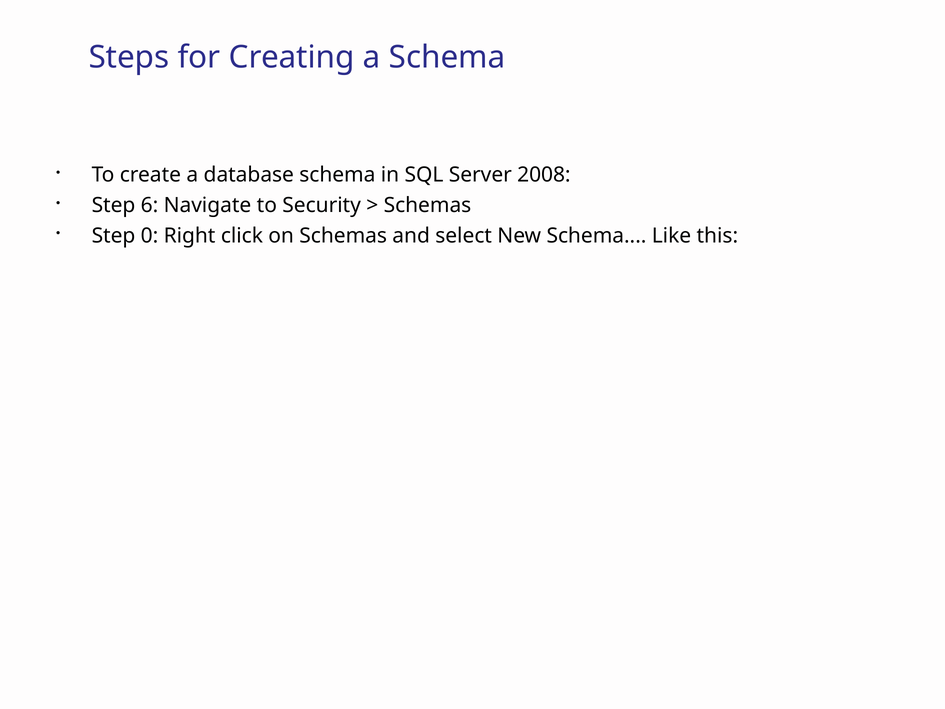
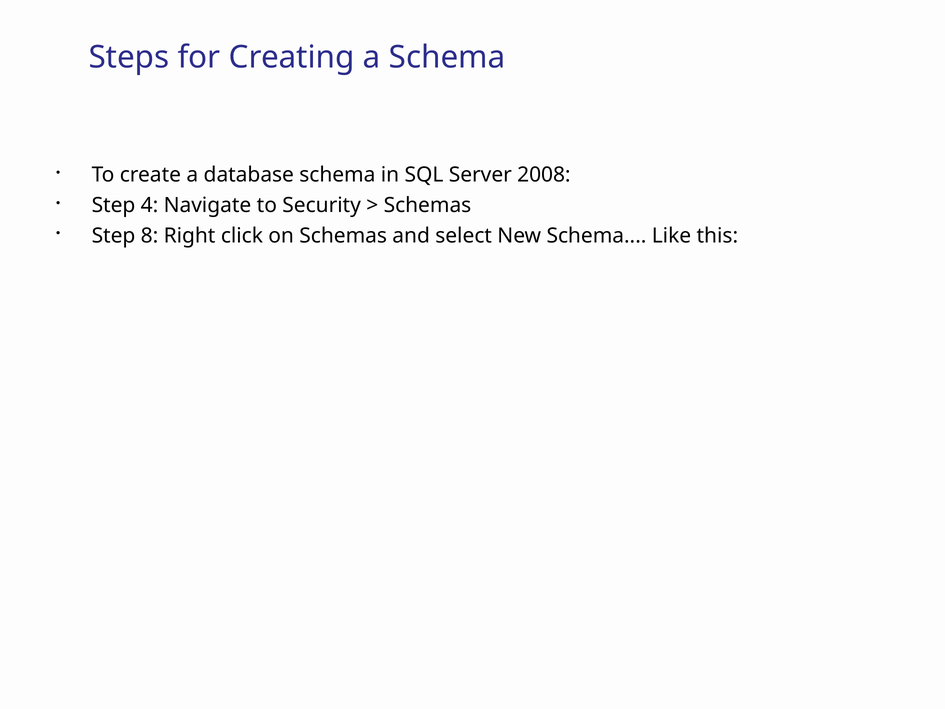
6: 6 -> 4 (150, 205)
0: 0 -> 8 (150, 236)
